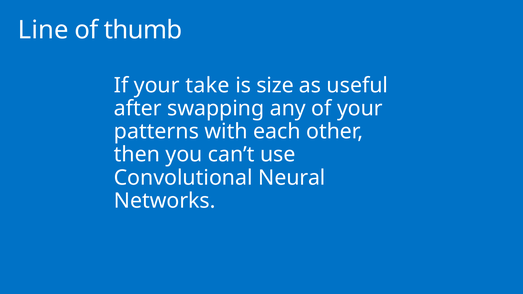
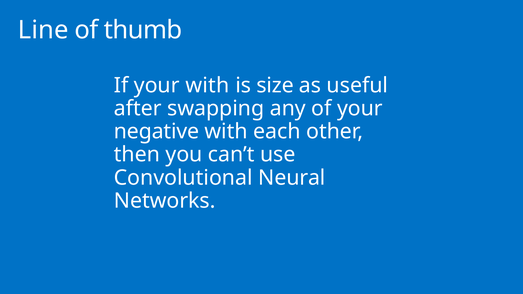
your take: take -> with (207, 85)
patterns: patterns -> negative (157, 132)
